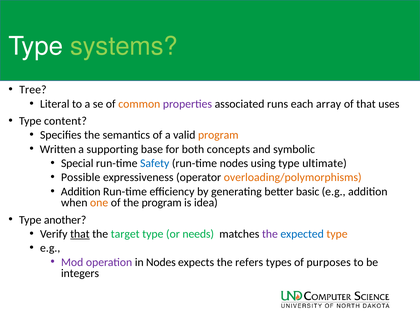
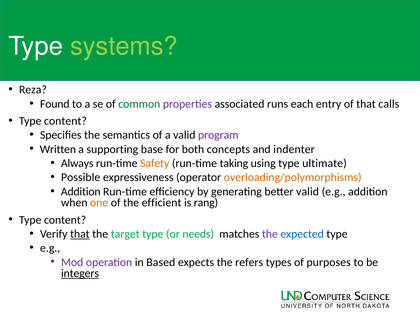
Tree: Tree -> Reza (33, 90)
Literal: Literal -> Found (55, 104)
common colour: orange -> green (139, 104)
array: array -> entry (329, 104)
uses: uses -> calls (389, 104)
program colour: orange -> purple (218, 135)
symbolic: symbolic -> indenter (294, 149)
Special: Special -> Always (77, 163)
Safety colour: blue -> orange (155, 163)
run-time nodes: nodes -> taking (234, 163)
better basic: basic -> valid (308, 192)
the program: program -> efficient (162, 203)
idea: idea -> rang (206, 203)
another: another -> content (65, 220)
type colour: orange -> black (337, 234)
in Nodes: Nodes -> Based (161, 262)
integers underline: none -> present (80, 273)
